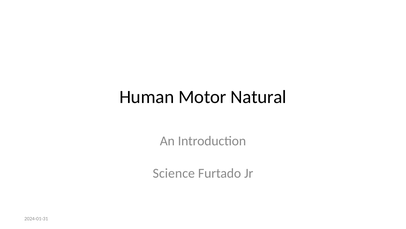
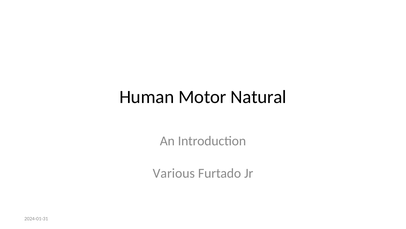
Science: Science -> Various (174, 173)
